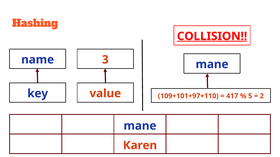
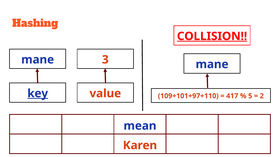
name: name -> mane (38, 60)
key underline: none -> present (38, 94)
mane: mane -> mean (140, 126)
